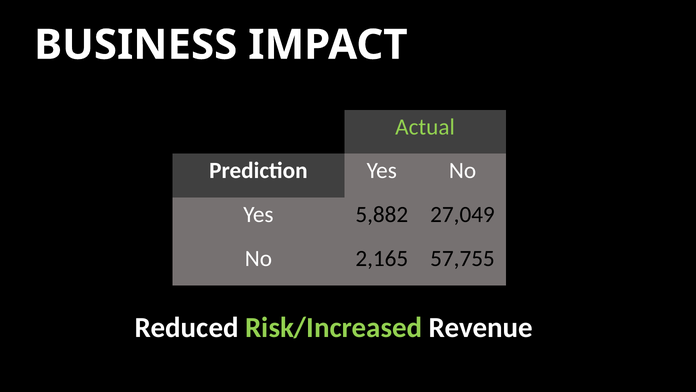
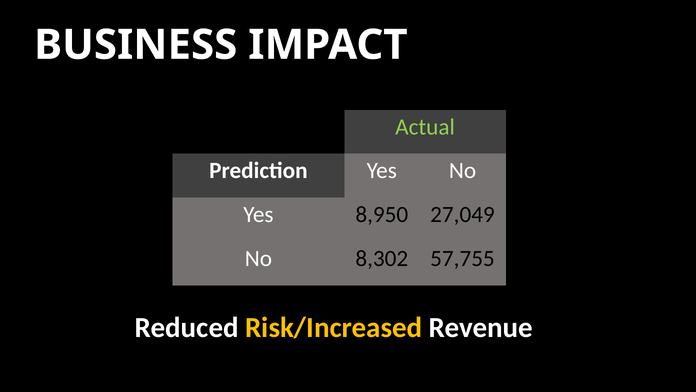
5,882: 5,882 -> 8,950 (382, 214)
2,165: 2,165 -> 8,302 (382, 258)
Risk/Increased colour: light green -> yellow (334, 327)
